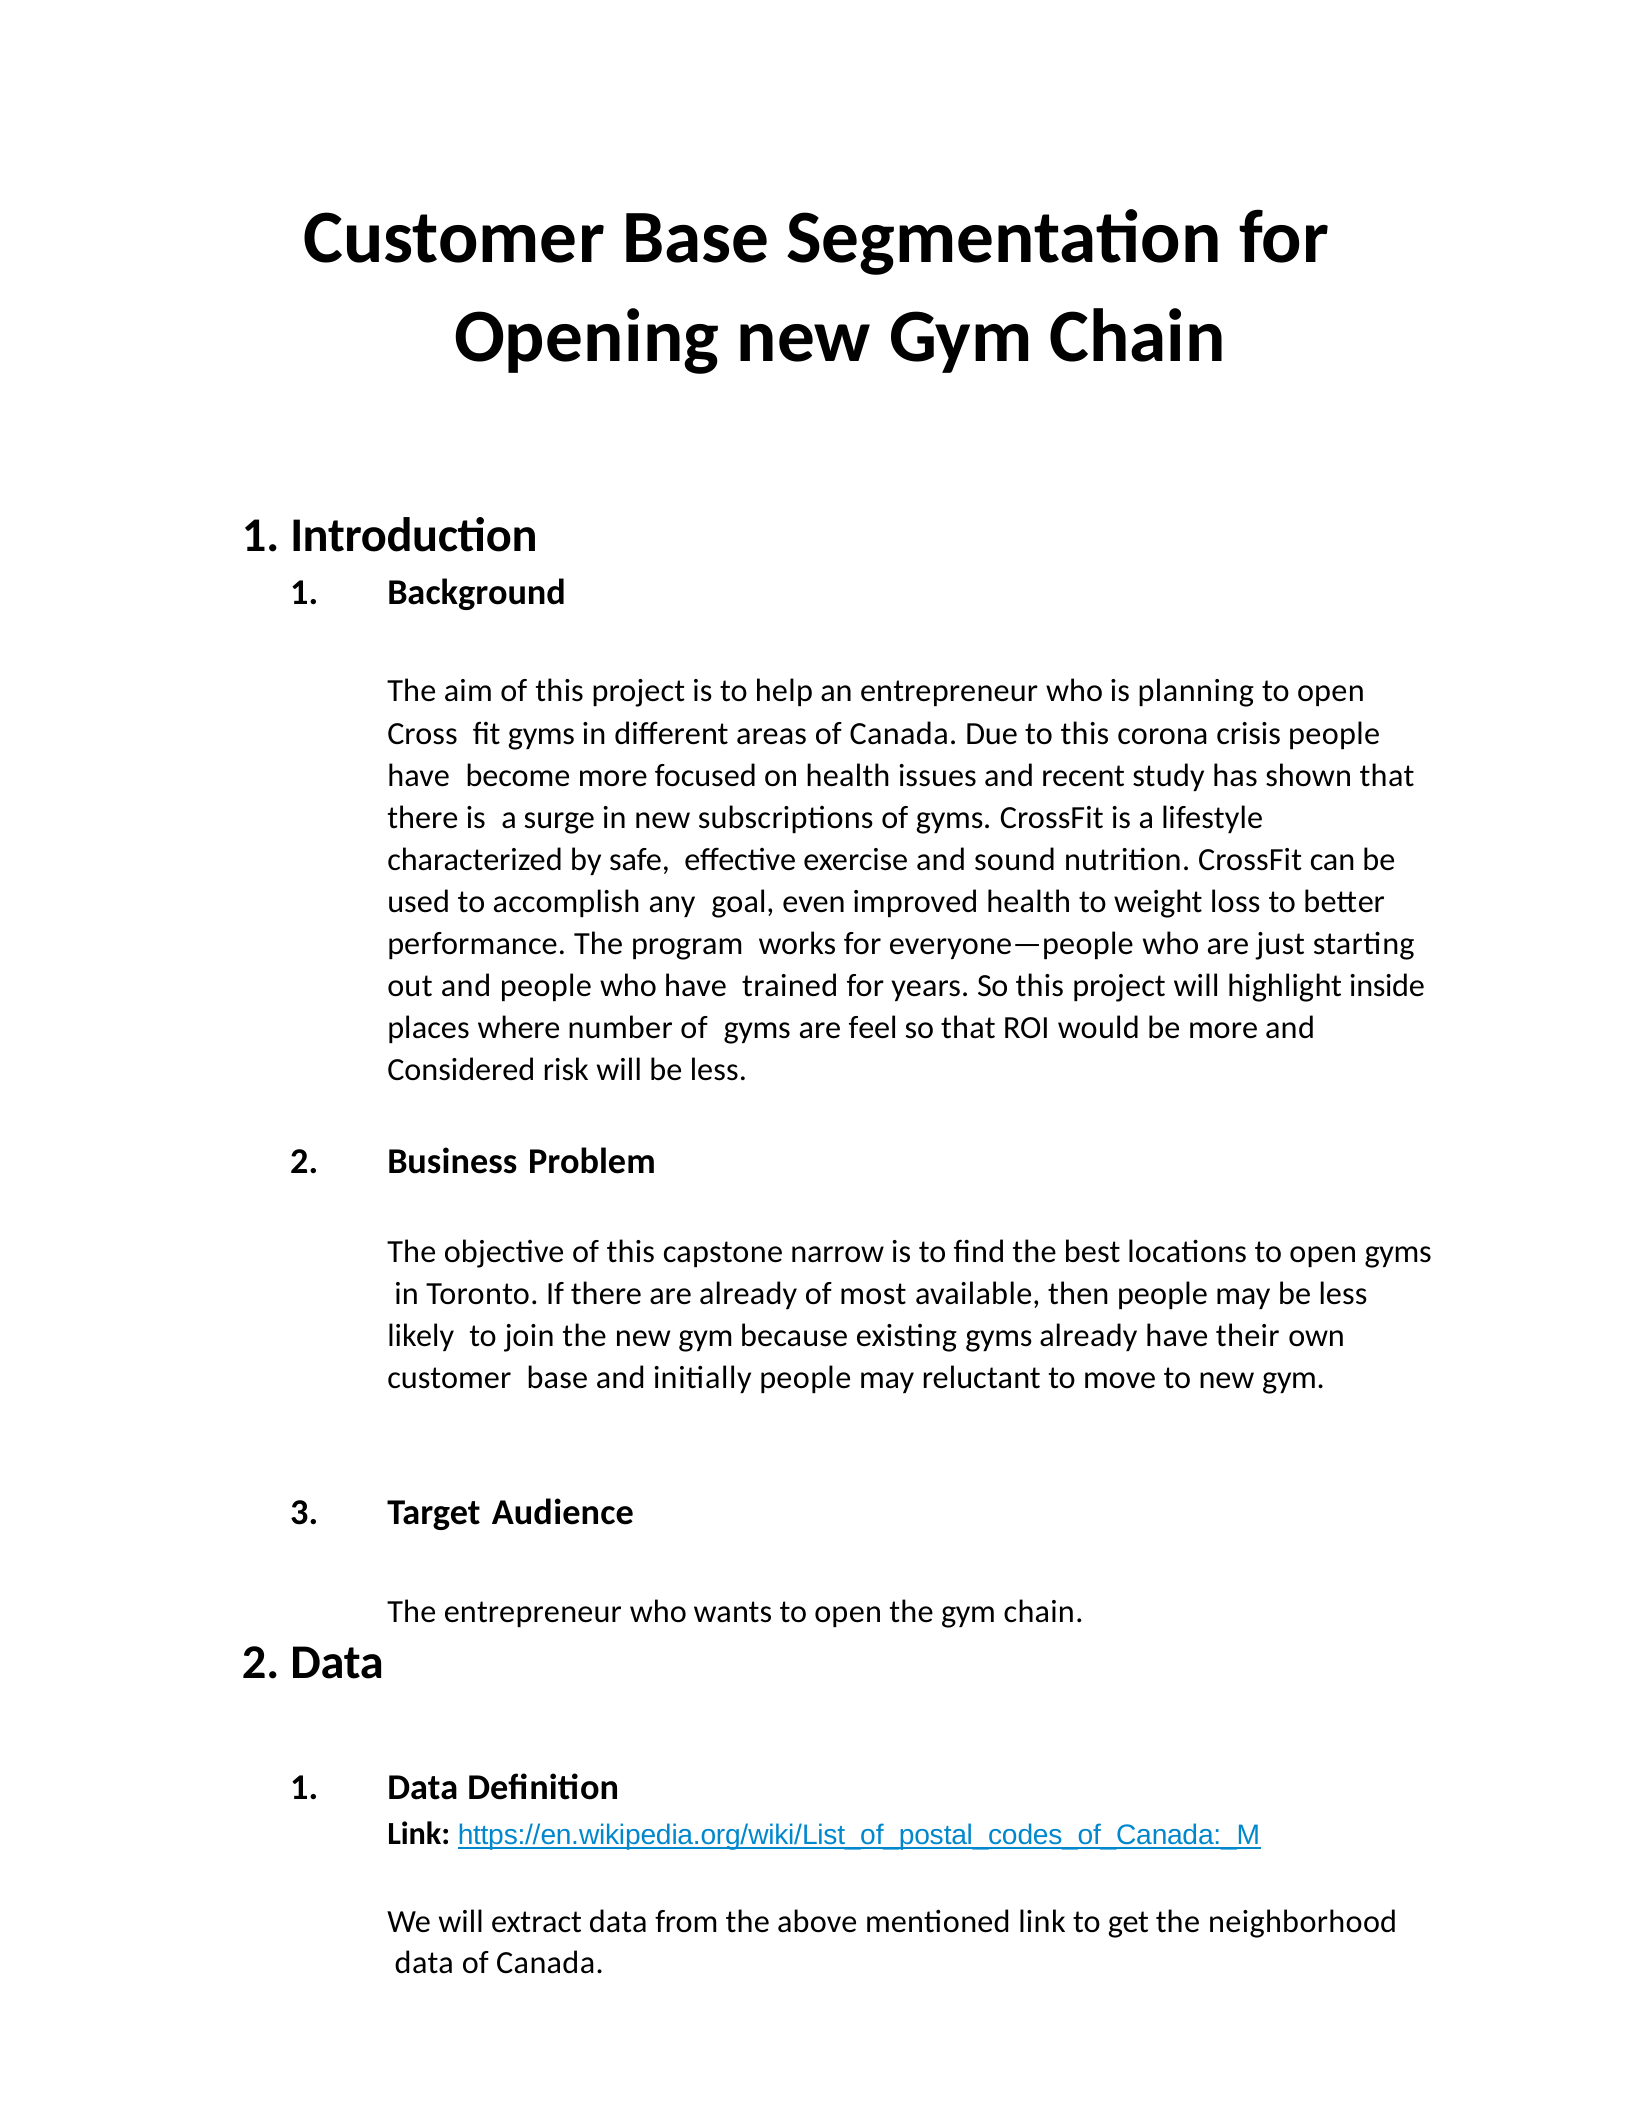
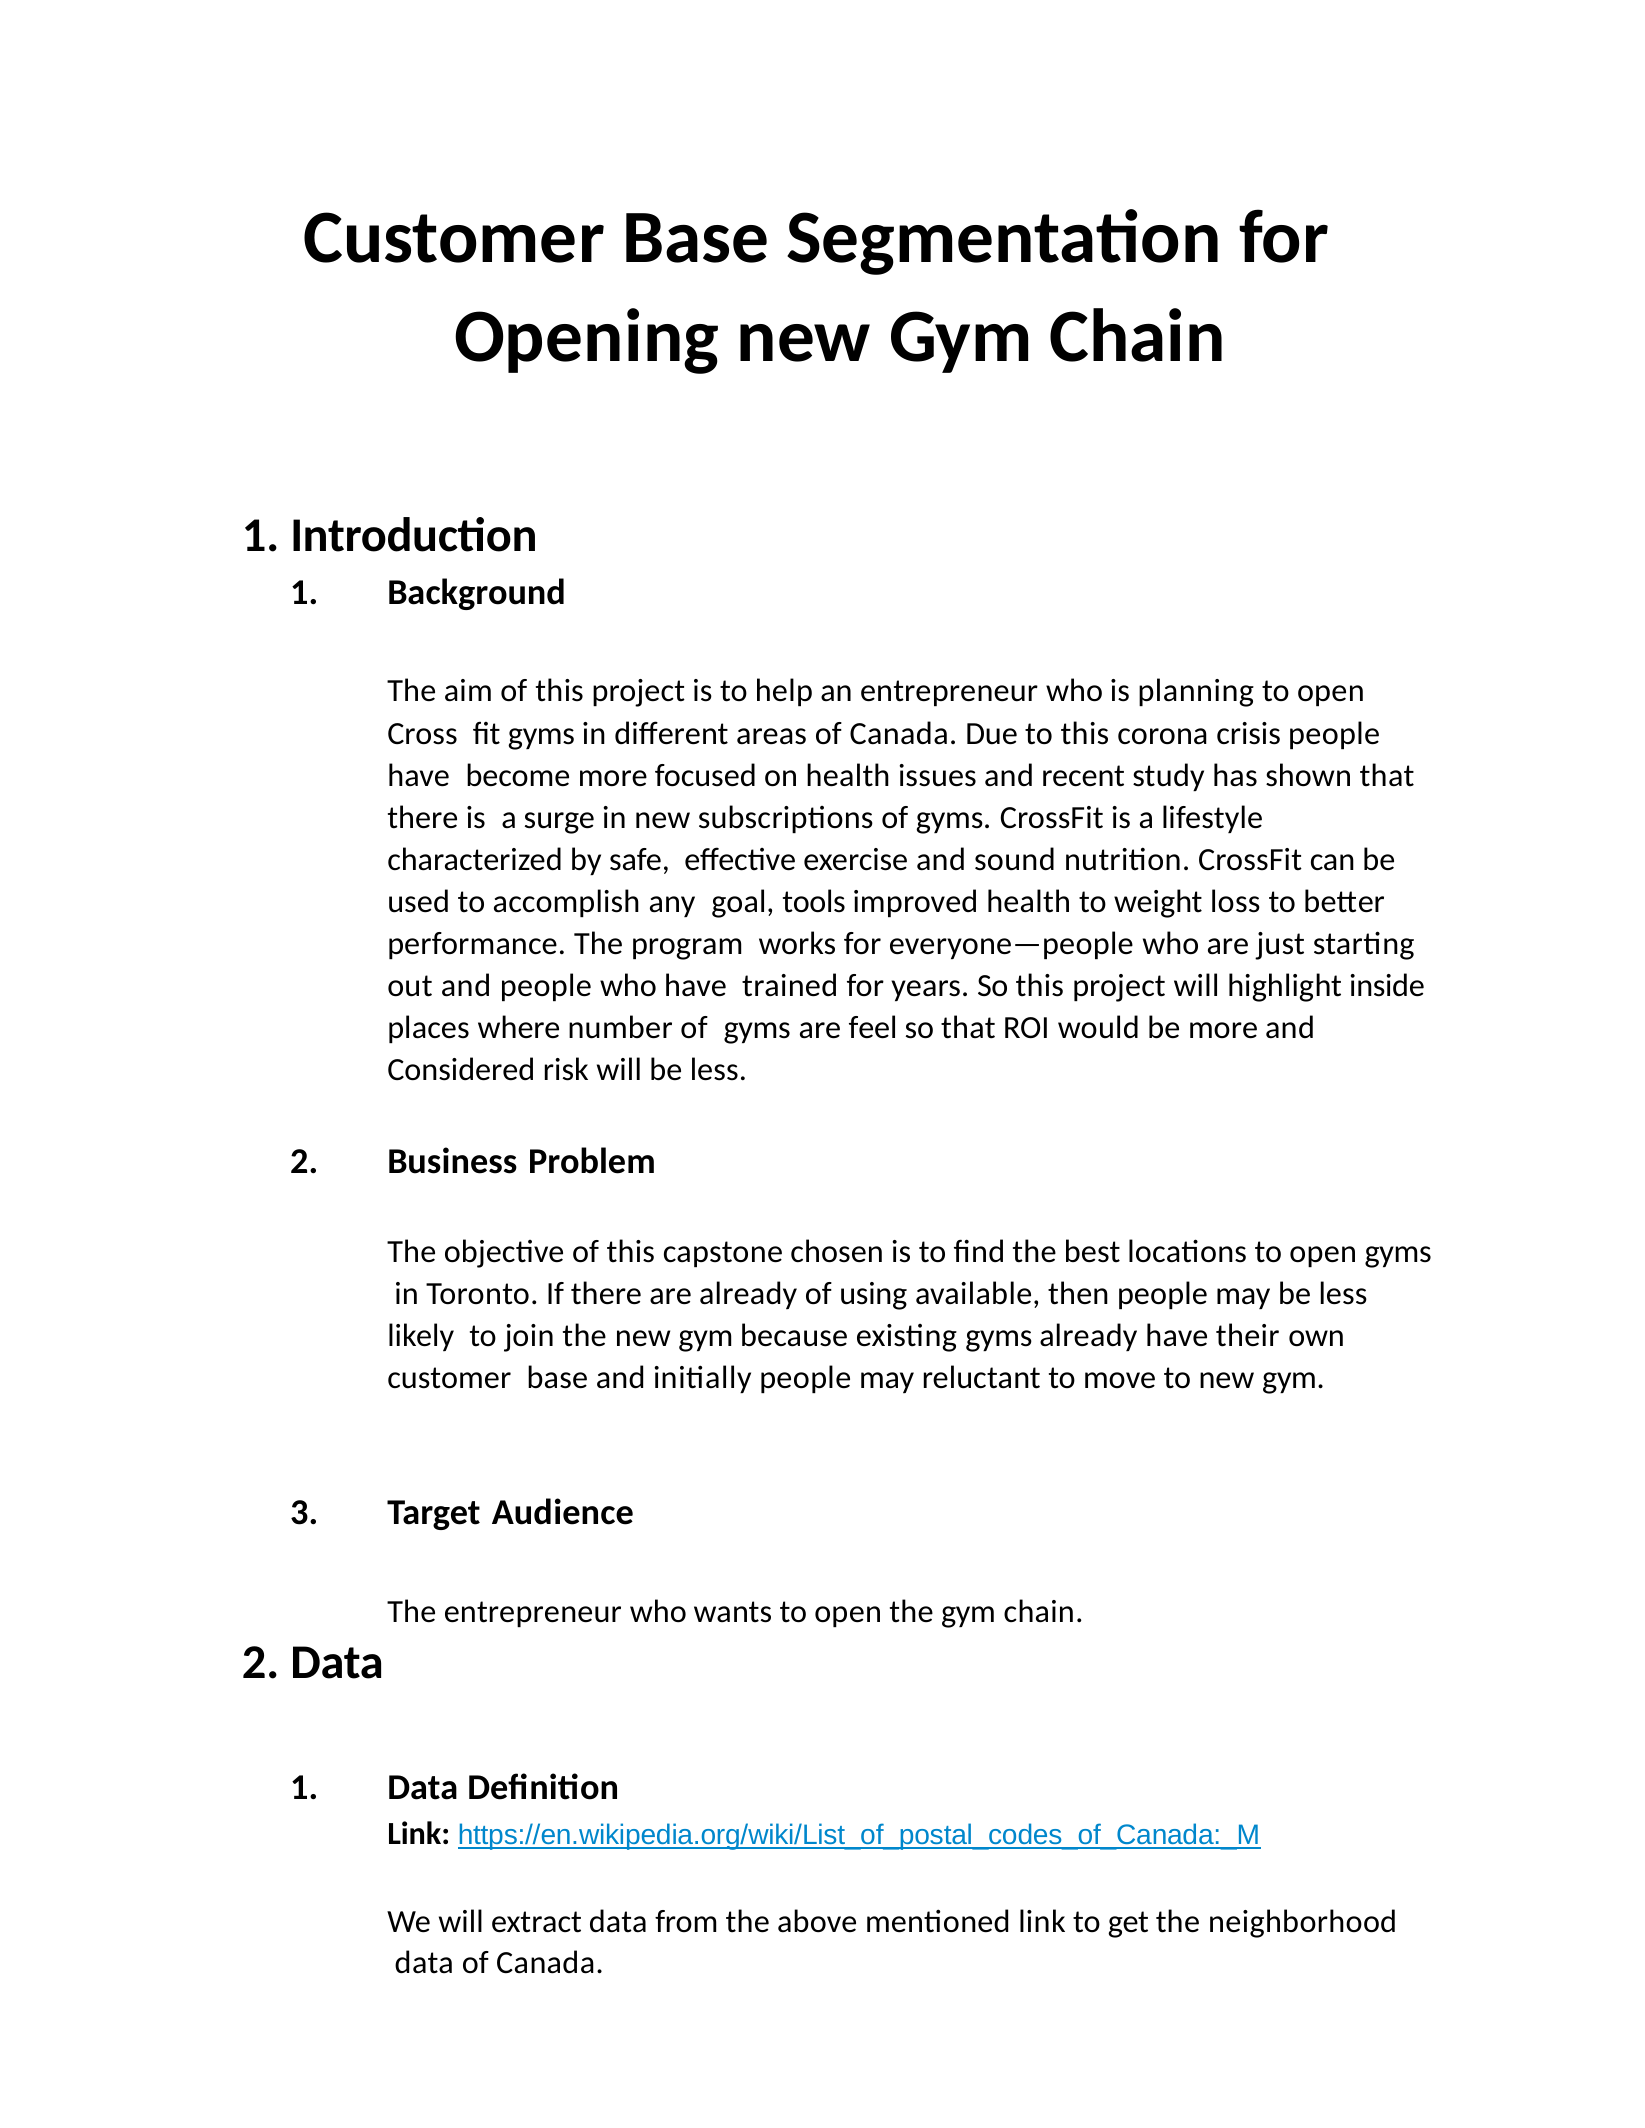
even: even -> tools (814, 902)
narrow: narrow -> chosen (837, 1252)
most: most -> using (873, 1294)
